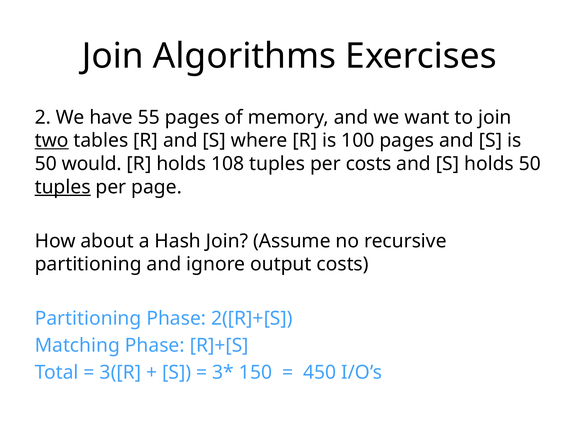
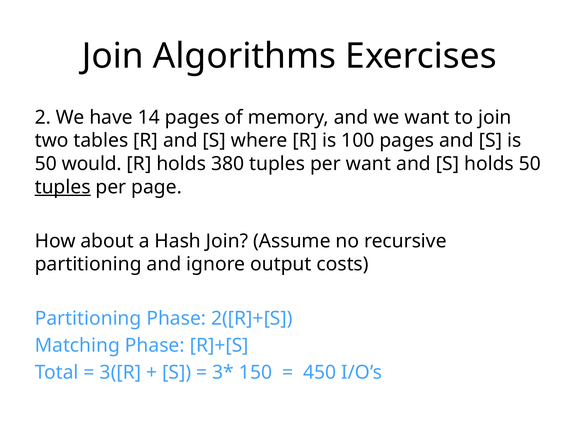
55: 55 -> 14 (149, 117)
two underline: present -> none (52, 140)
108: 108 -> 380 (228, 163)
per costs: costs -> want (368, 163)
